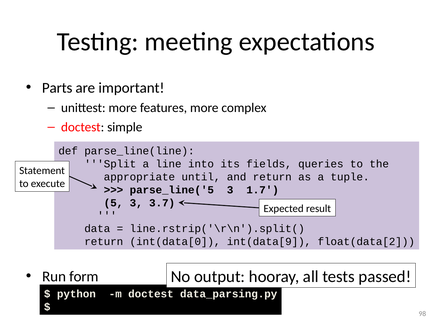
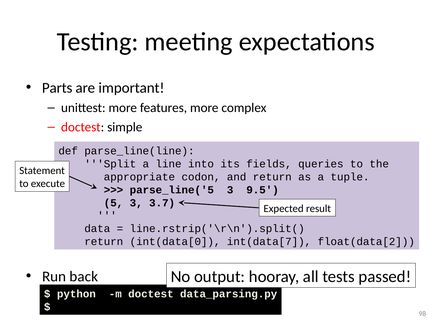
until: until -> codon (201, 177)
1.7: 1.7 -> 9.5 (263, 190)
int(data[9: int(data[9 -> int(data[7 (269, 242)
form: form -> back (84, 276)
